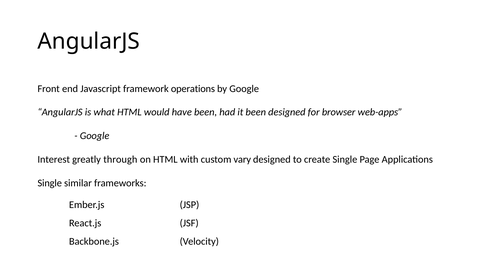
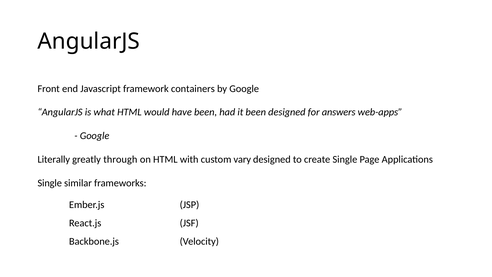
operations: operations -> containers (193, 89)
browser: browser -> answers (339, 112)
Interest: Interest -> Literally (54, 159)
